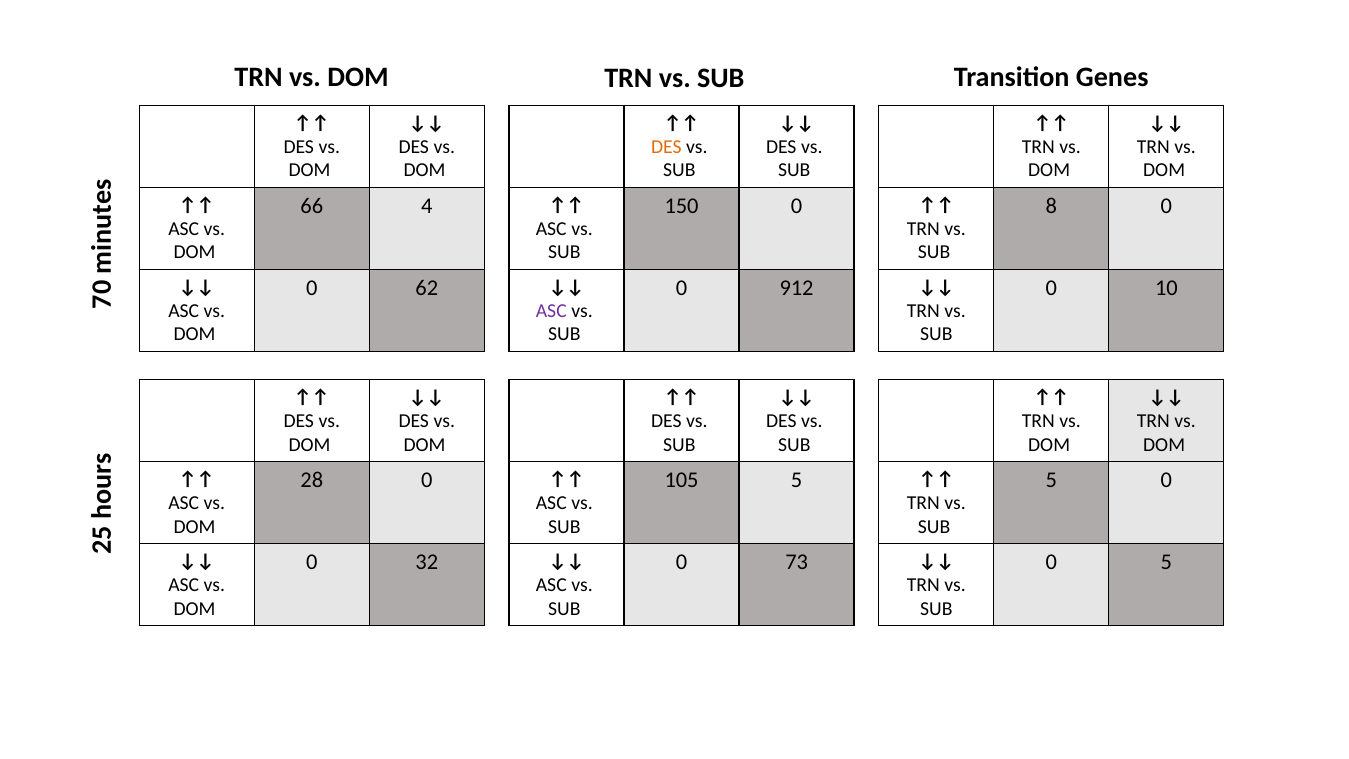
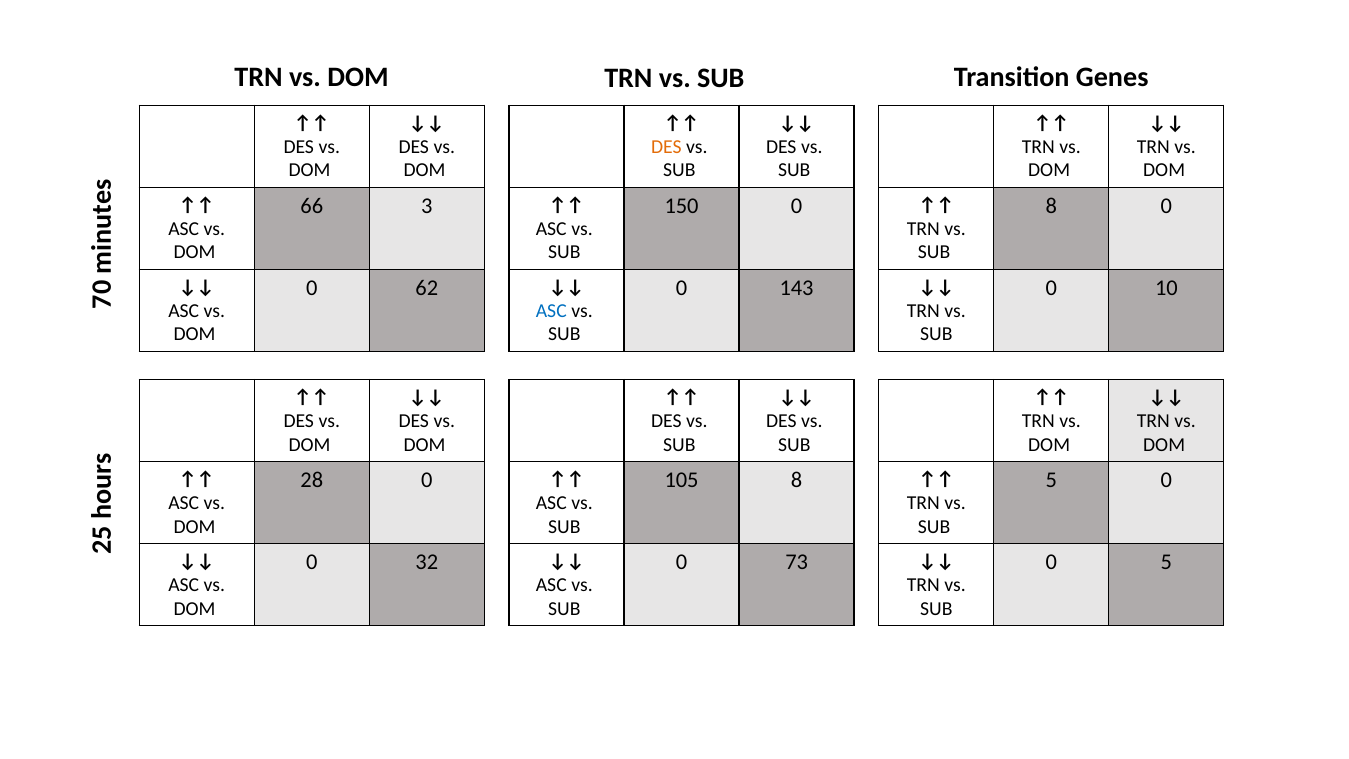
4: 4 -> 3 (427, 206)
912: 912 -> 143 (797, 288)
ASC colour: purple -> blue (551, 310)
105 5: 5 -> 8 (797, 480)
